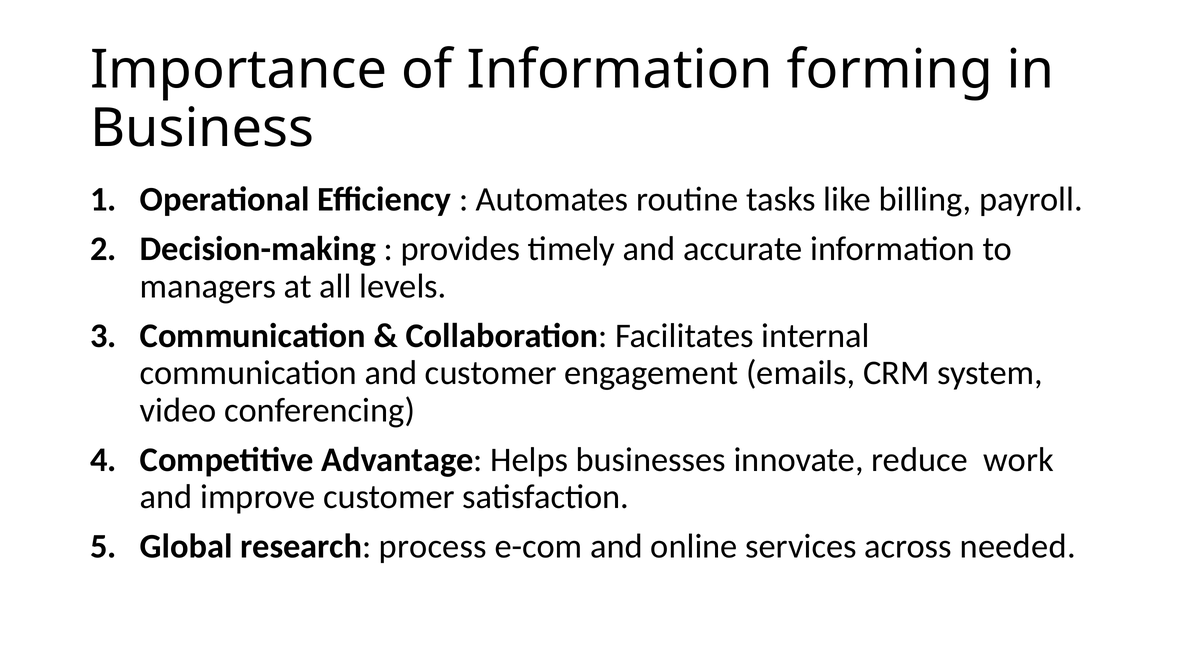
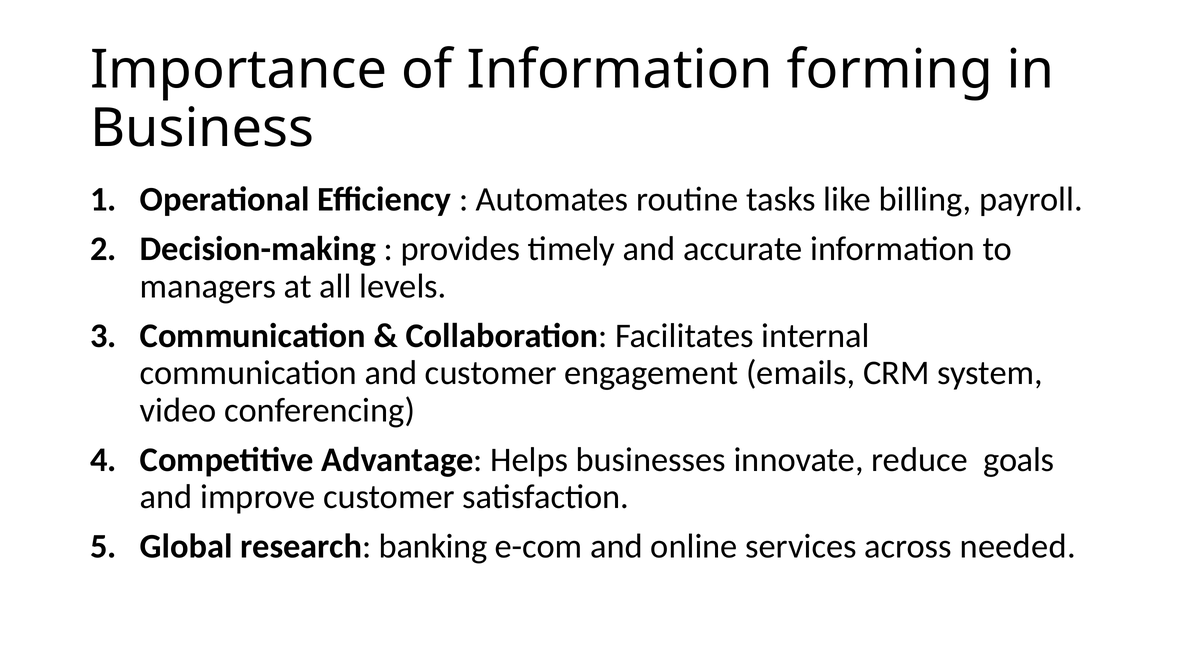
work: work -> goals (1019, 460)
process: process -> banking (433, 547)
